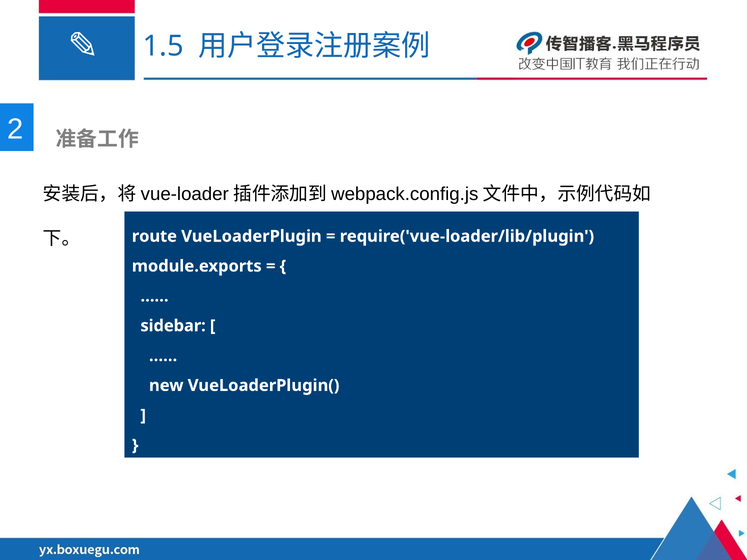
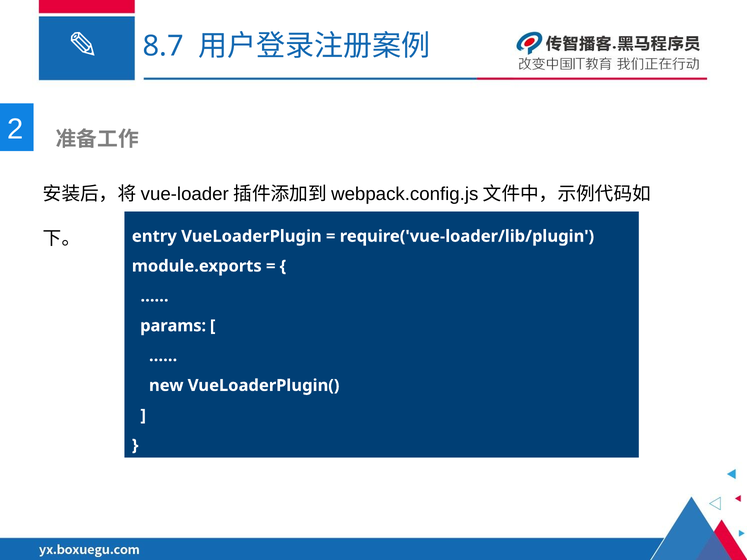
1.5: 1.5 -> 8.7 (163, 46)
route: route -> entry (154, 236)
sidebar: sidebar -> params (173, 326)
